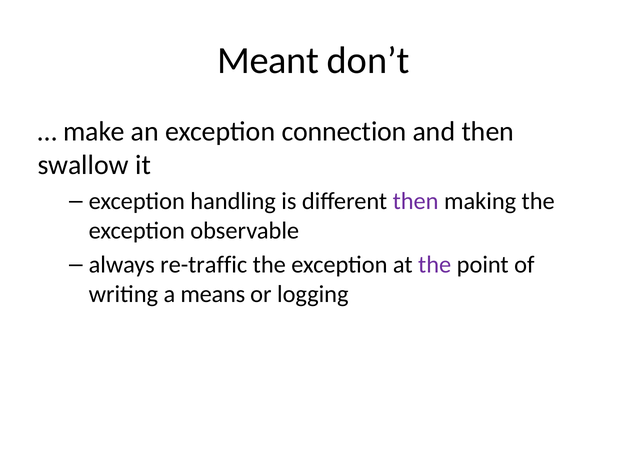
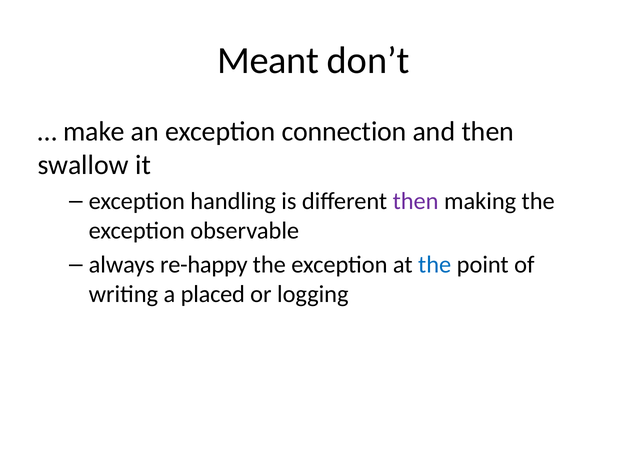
re-traffic: re-traffic -> re-happy (204, 265)
the colour: purple -> blue (435, 265)
means: means -> placed (213, 294)
